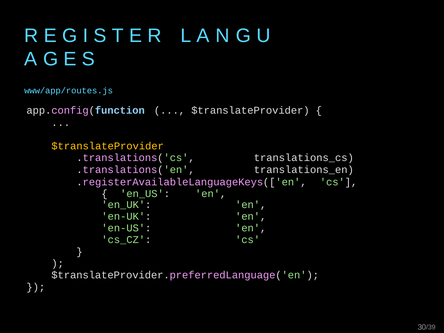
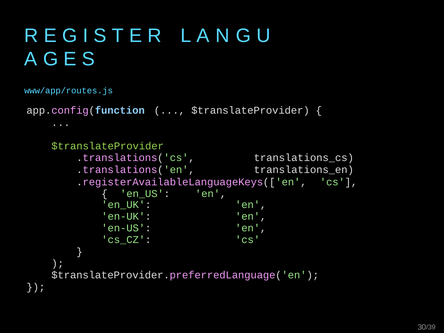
$translateProvider colour: yellow -> light green (108, 146)
